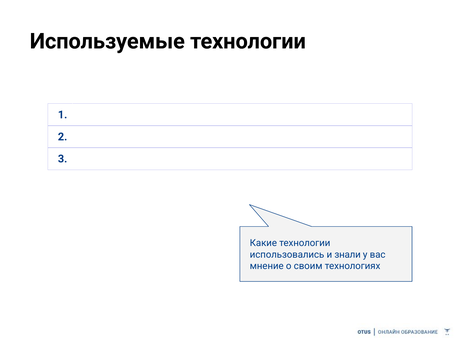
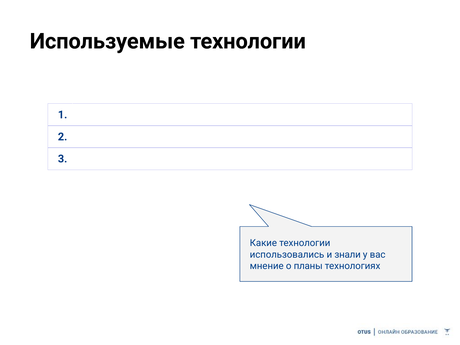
своим: своим -> планы (308, 266)
